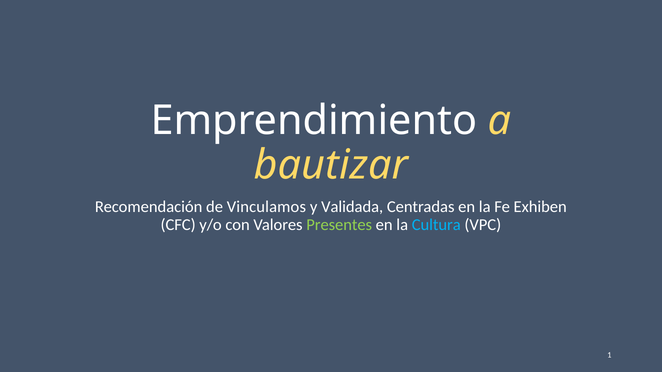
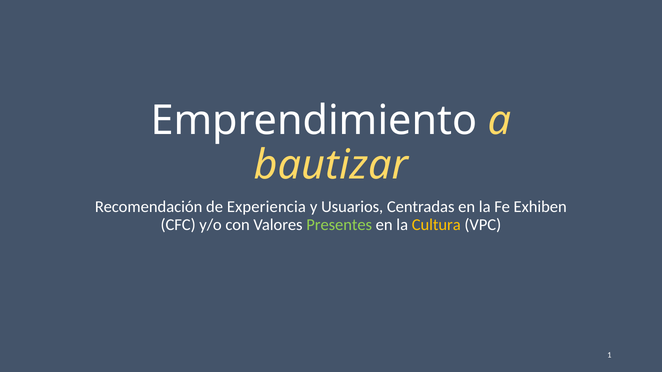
Vinculamos: Vinculamos -> Experiencia (266, 207)
Validada: Validada -> Usuarios (352, 207)
Cultura colour: light blue -> yellow (436, 225)
